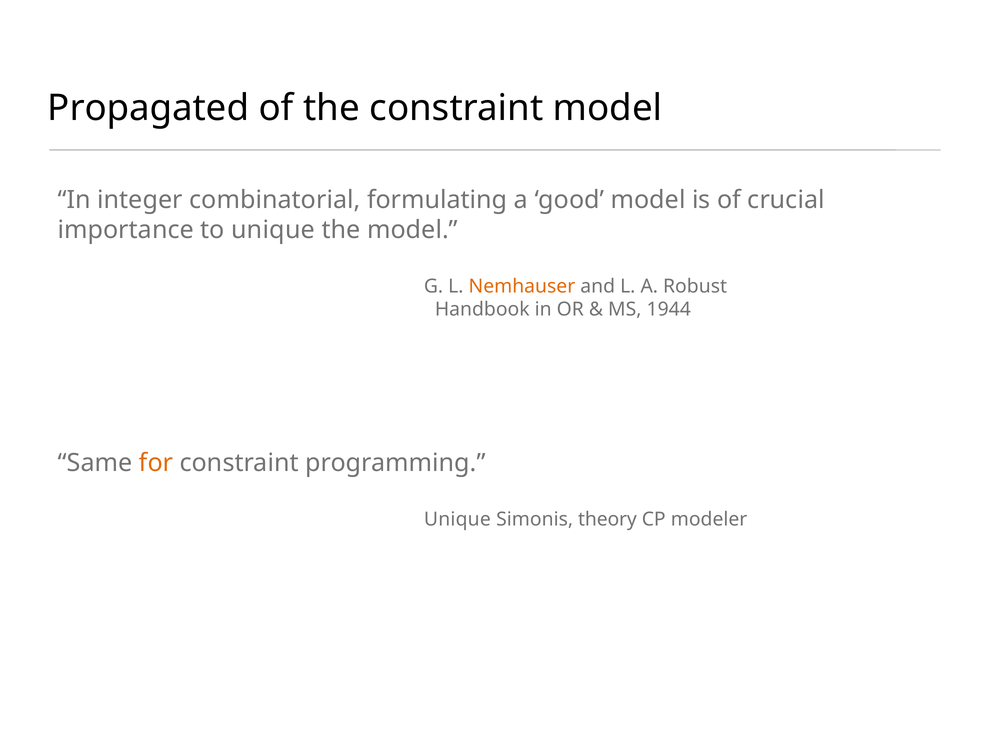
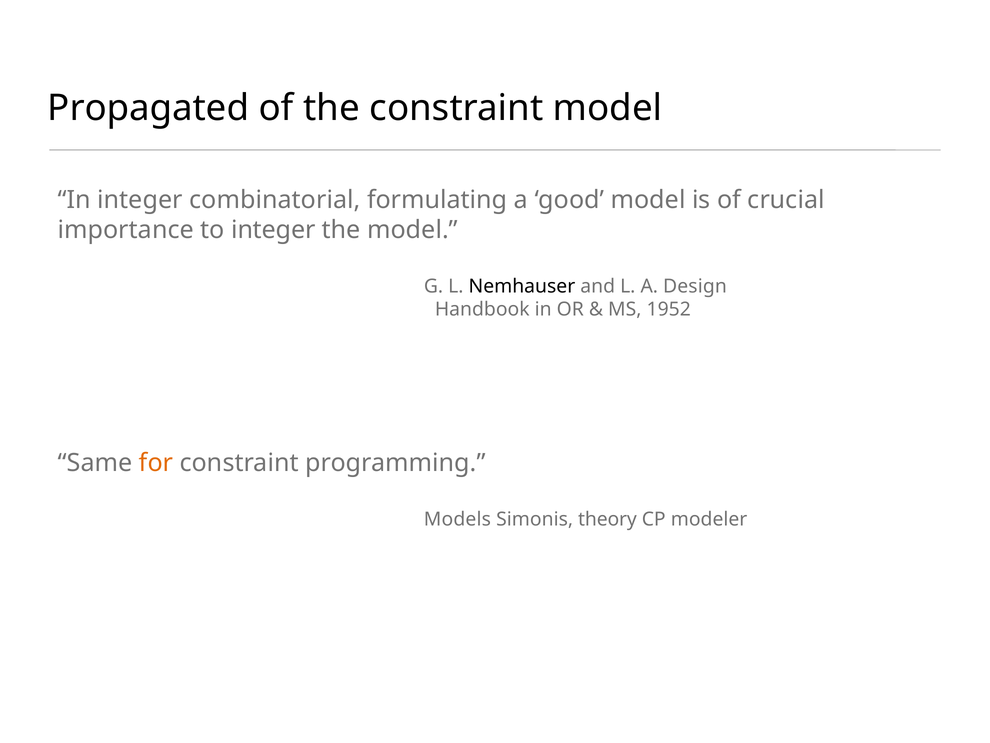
to unique: unique -> integer (273, 230)
Nemhauser colour: orange -> black (522, 286)
Robust: Robust -> Design (695, 286)
1944: 1944 -> 1952 (669, 309)
Unique: Unique -> Models (457, 519)
